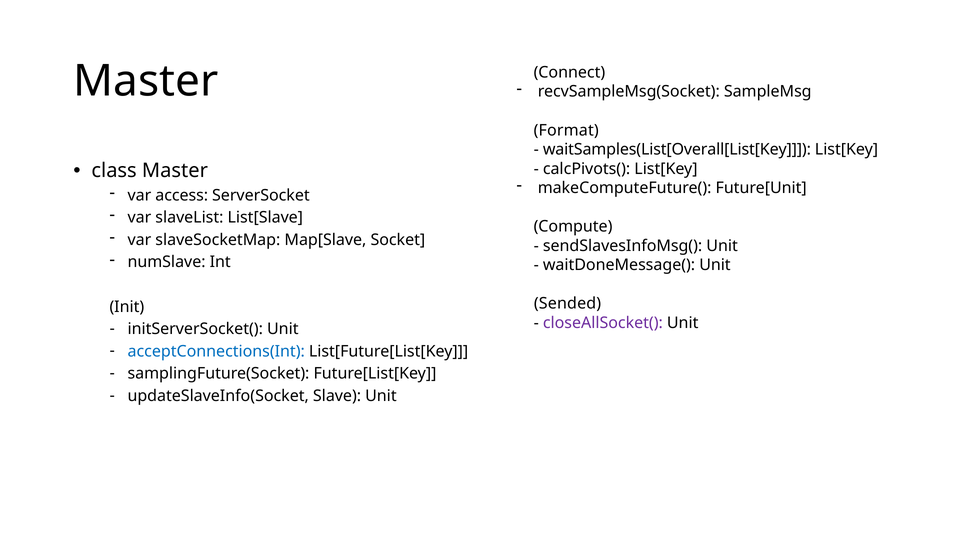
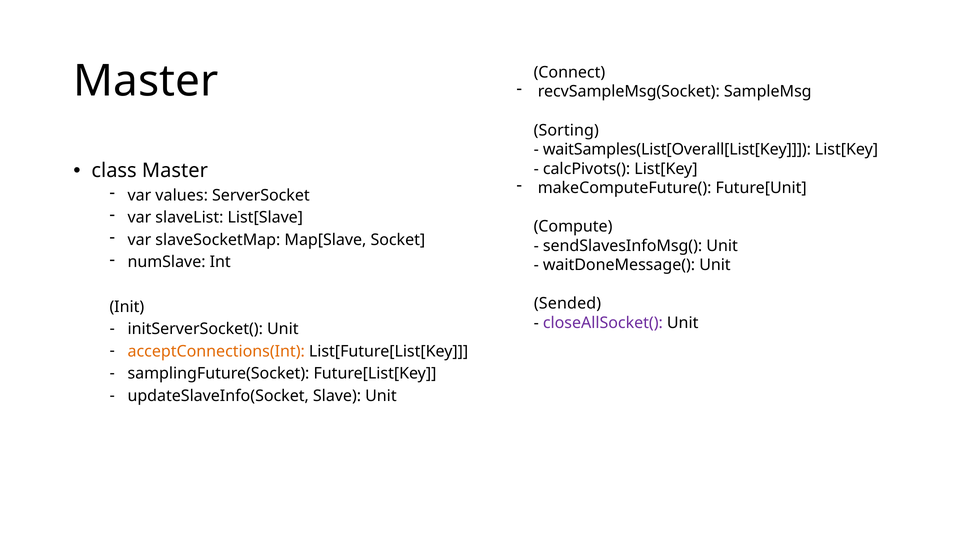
Format: Format -> Sorting (566, 130)
access: access -> values (182, 195)
acceptConnections(Int colour: blue -> orange (216, 351)
